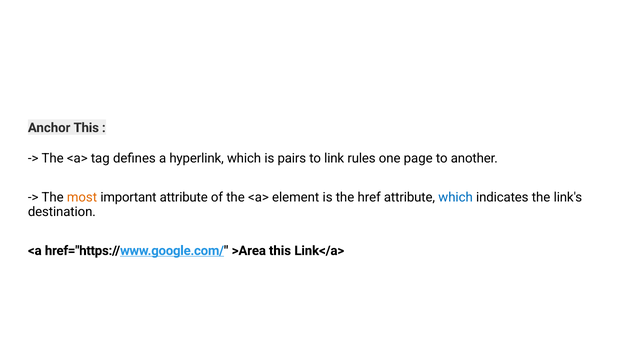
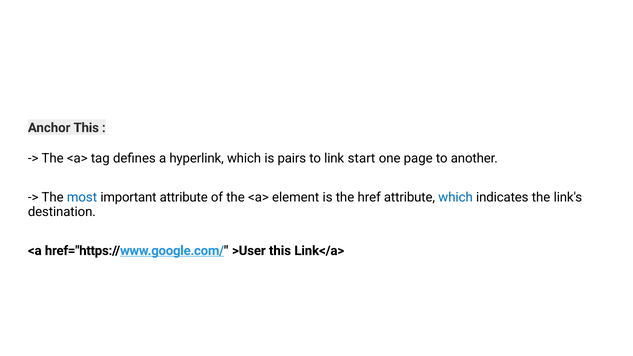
rules: rules -> start (361, 158)
most colour: orange -> blue (82, 198)
>Area: >Area -> >User (249, 251)
